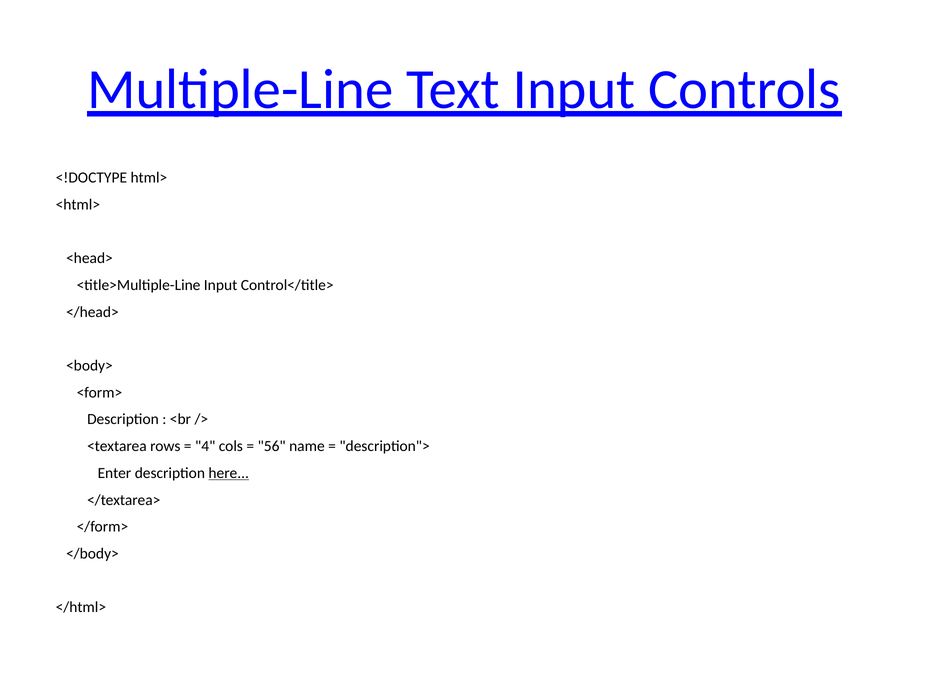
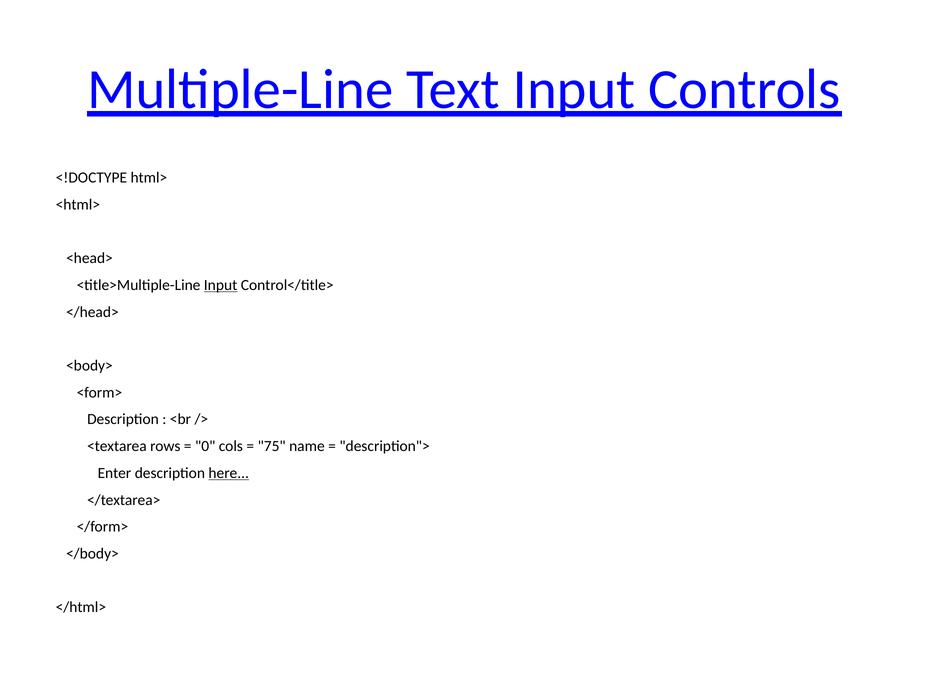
Input underline: none -> present (221, 285)
4: 4 -> 0 (205, 446)
56: 56 -> 75 (272, 446)
